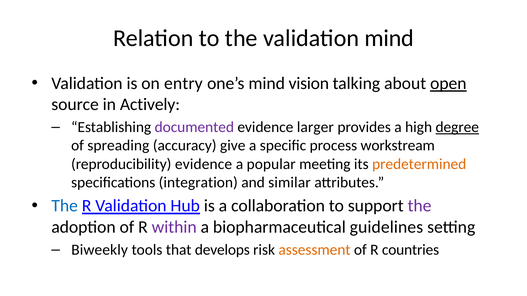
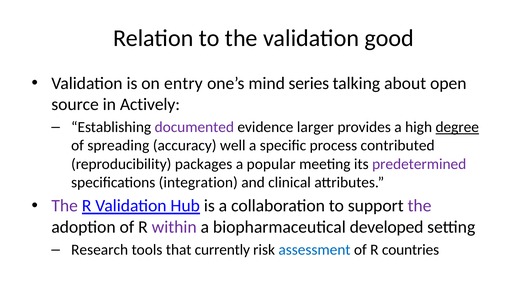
validation mind: mind -> good (389, 38)
vision: vision -> series (309, 84)
open underline: present -> none (448, 84)
give: give -> well (233, 146)
workstream: workstream -> contributed (398, 146)
reproducibility evidence: evidence -> packages (204, 164)
predetermined colour: orange -> purple (419, 164)
similar: similar -> clinical (290, 183)
The colour: blue -> purple (65, 206)
guidelines: guidelines -> developed (387, 228)
Biweekly: Biweekly -> Research (100, 250)
develops: develops -> currently (222, 250)
assessment colour: orange -> blue (315, 250)
